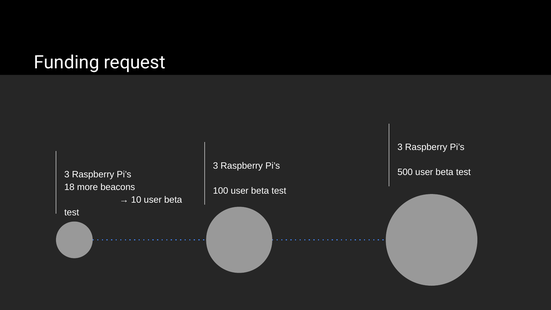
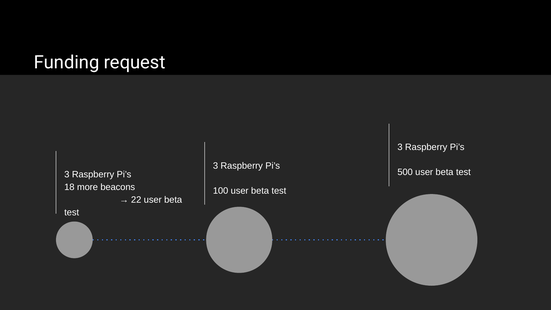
10: 10 -> 22 (136, 200)
